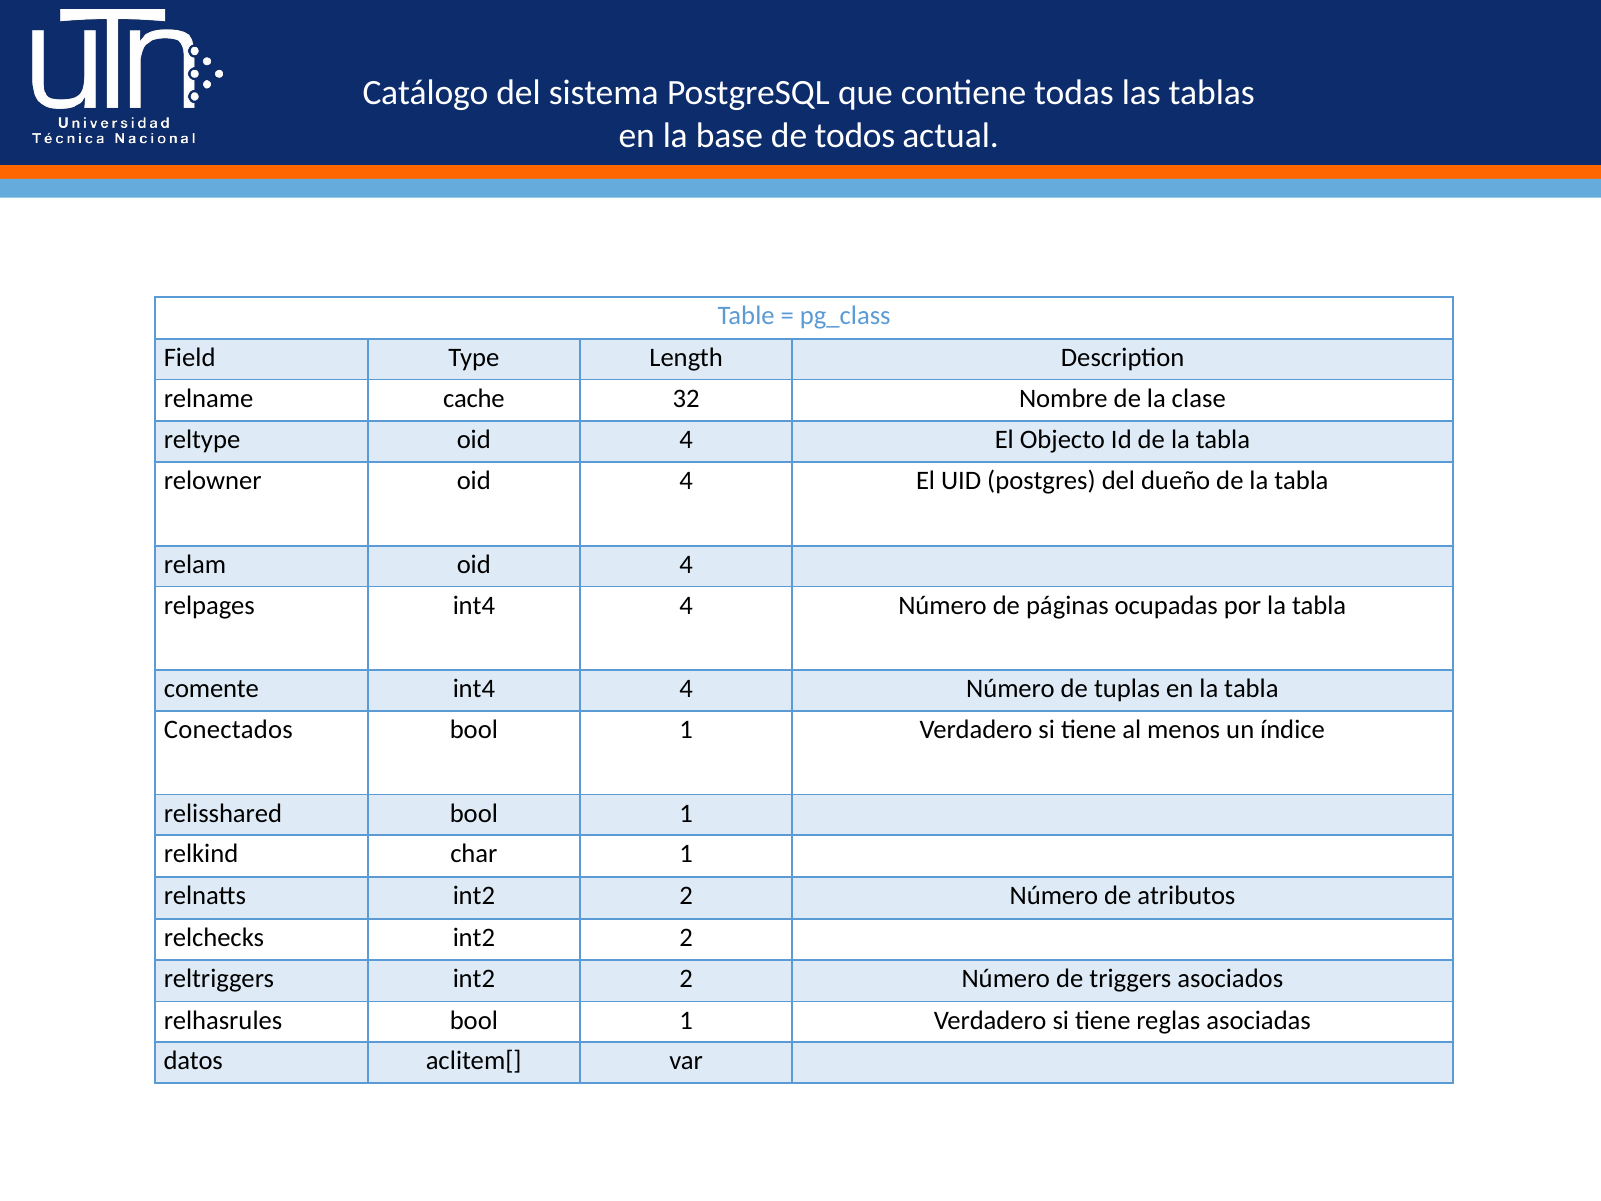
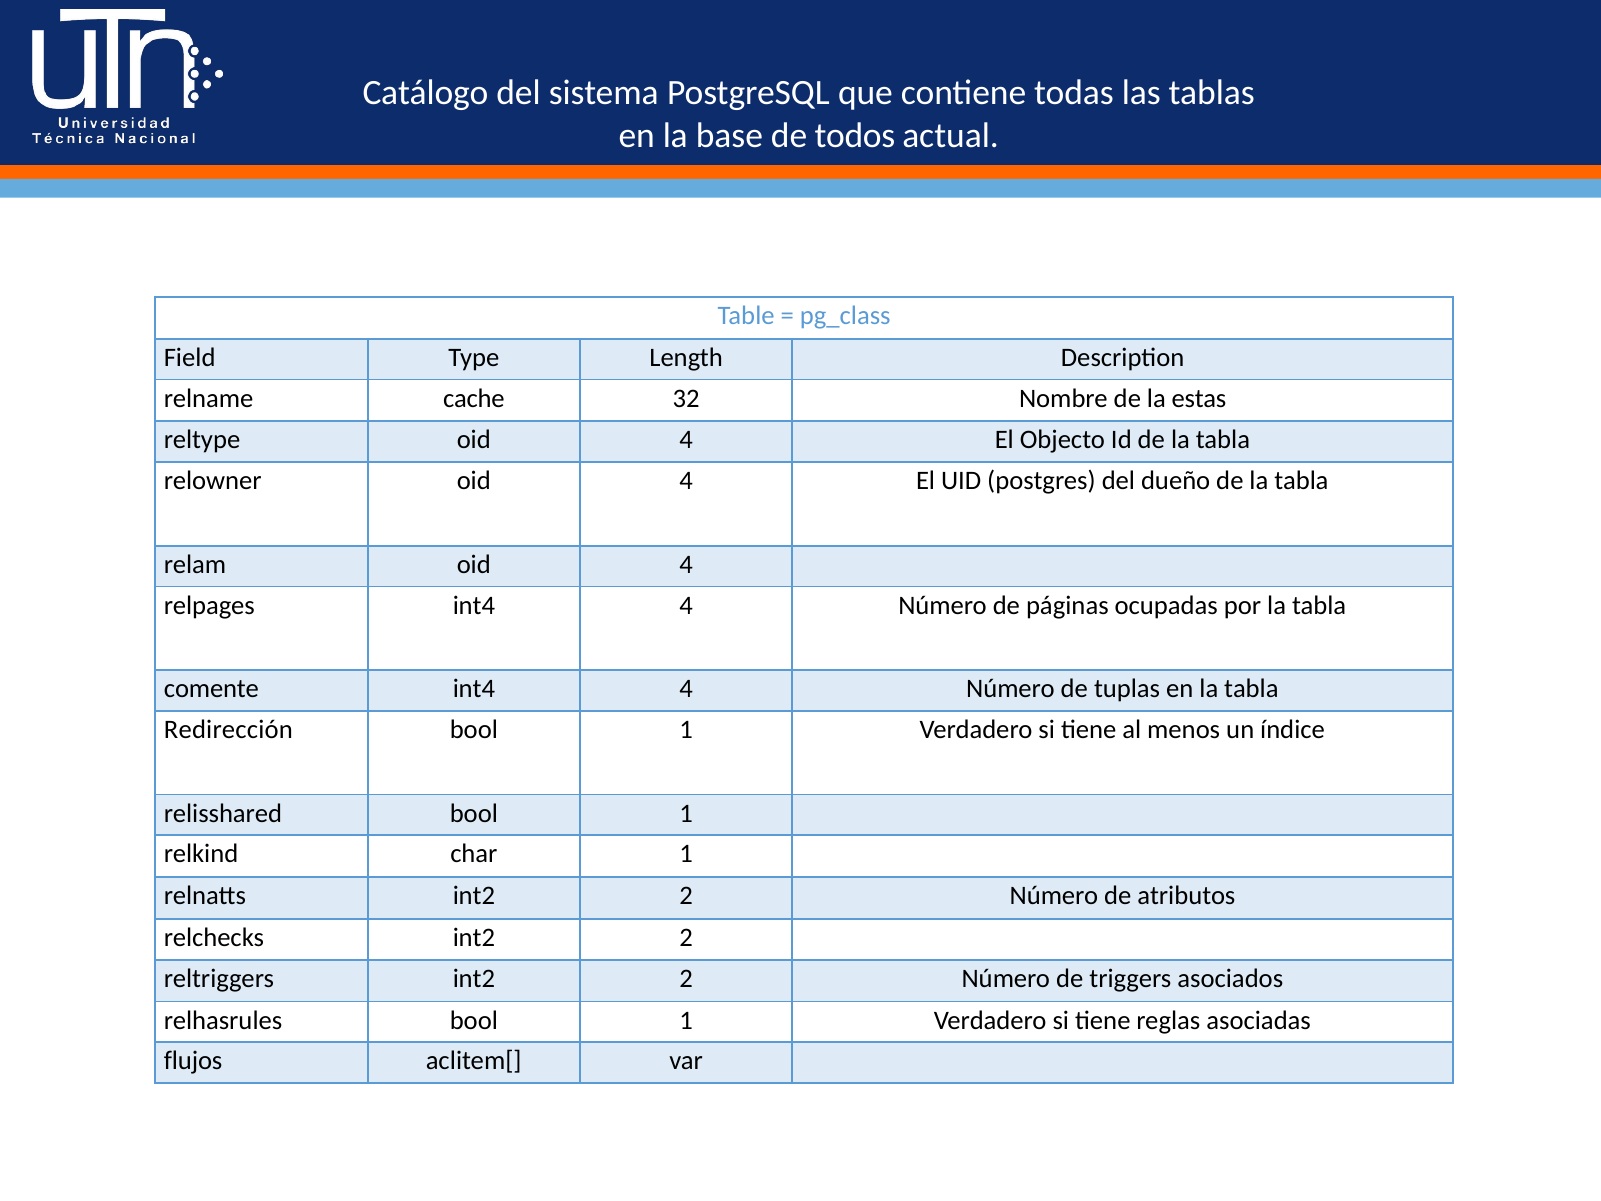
clase: clase -> estas (1199, 398)
Conectados: Conectados -> Redirección (228, 730)
datos: datos -> flujos (193, 1061)
